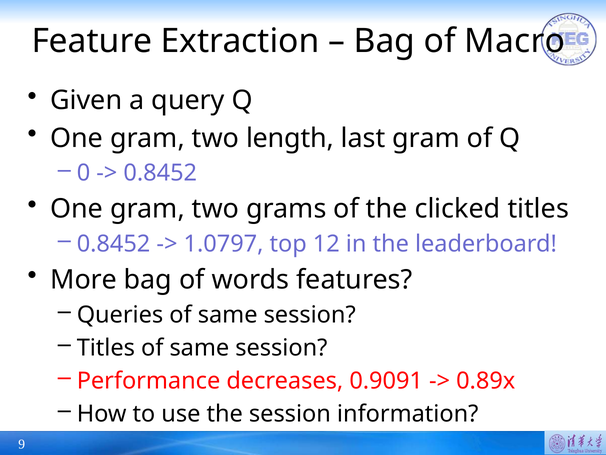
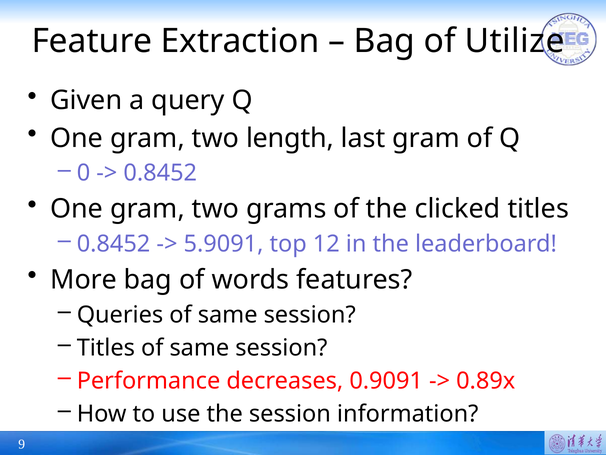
Macro: Macro -> Utilize (515, 41)
1.0797: 1.0797 -> 5.9091 (224, 244)
